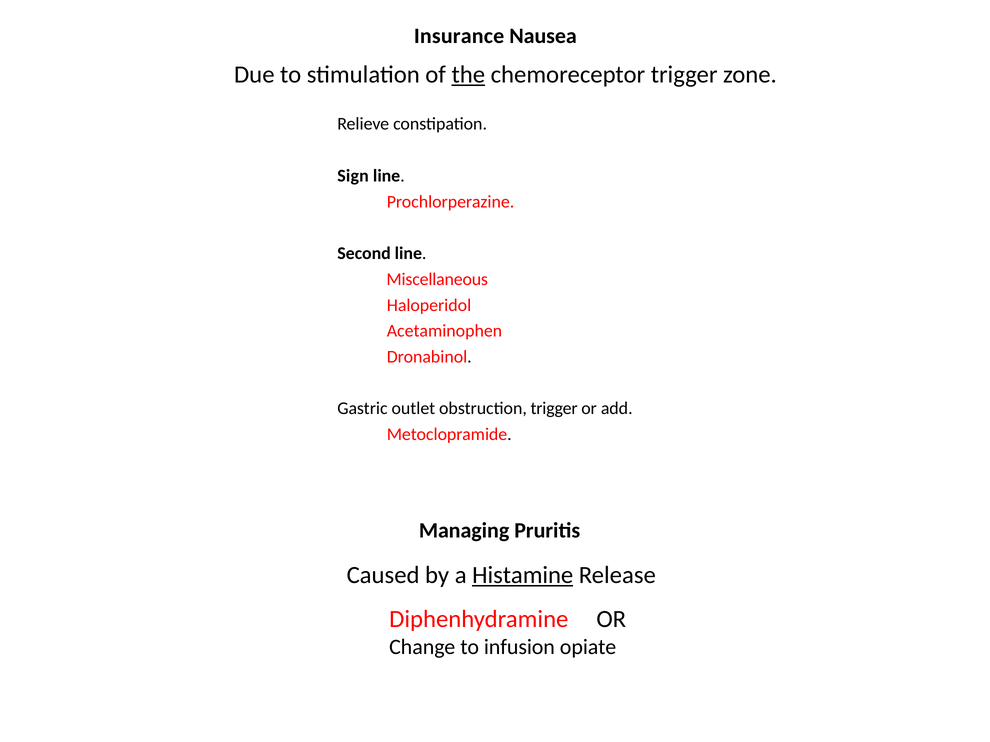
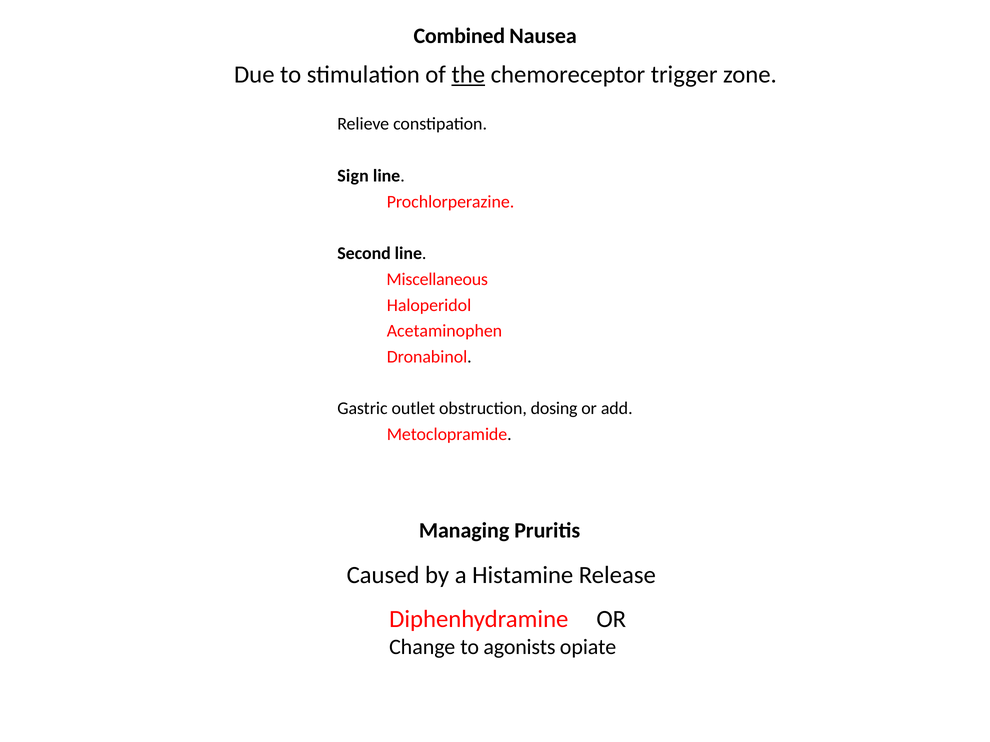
Insurance: Insurance -> Combined (459, 36)
obstruction trigger: trigger -> dosing (554, 409)
Histamine underline: present -> none (523, 575)
infusion: infusion -> agonists (519, 648)
